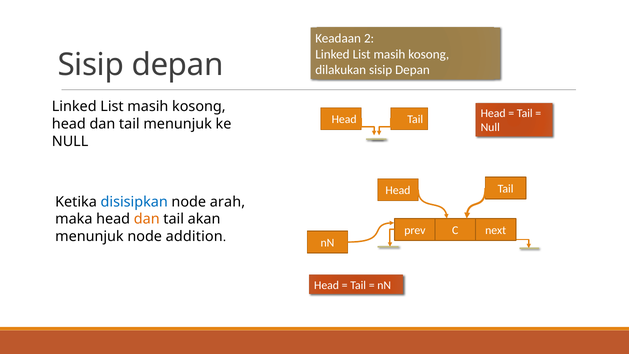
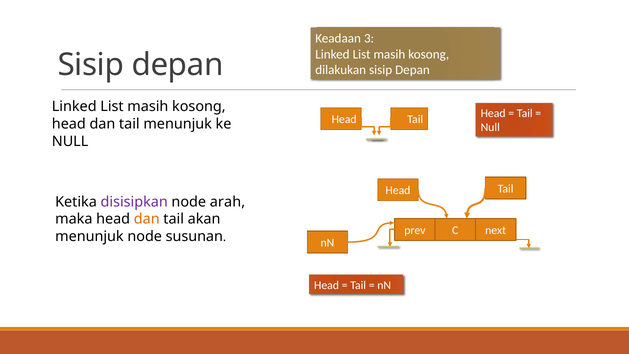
2: 2 -> 3 (369, 38)
disisipkan colour: blue -> purple (134, 202)
addition: addition -> susunan (194, 236)
